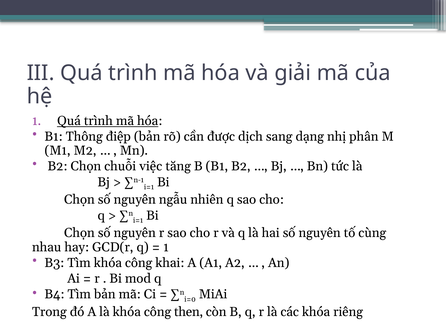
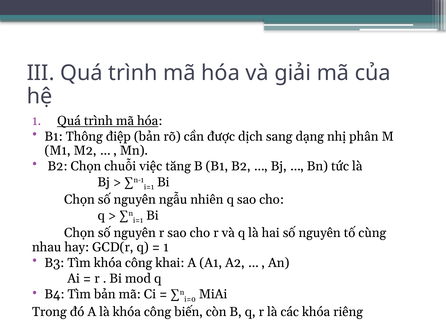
then: then -> biến (189, 311)
